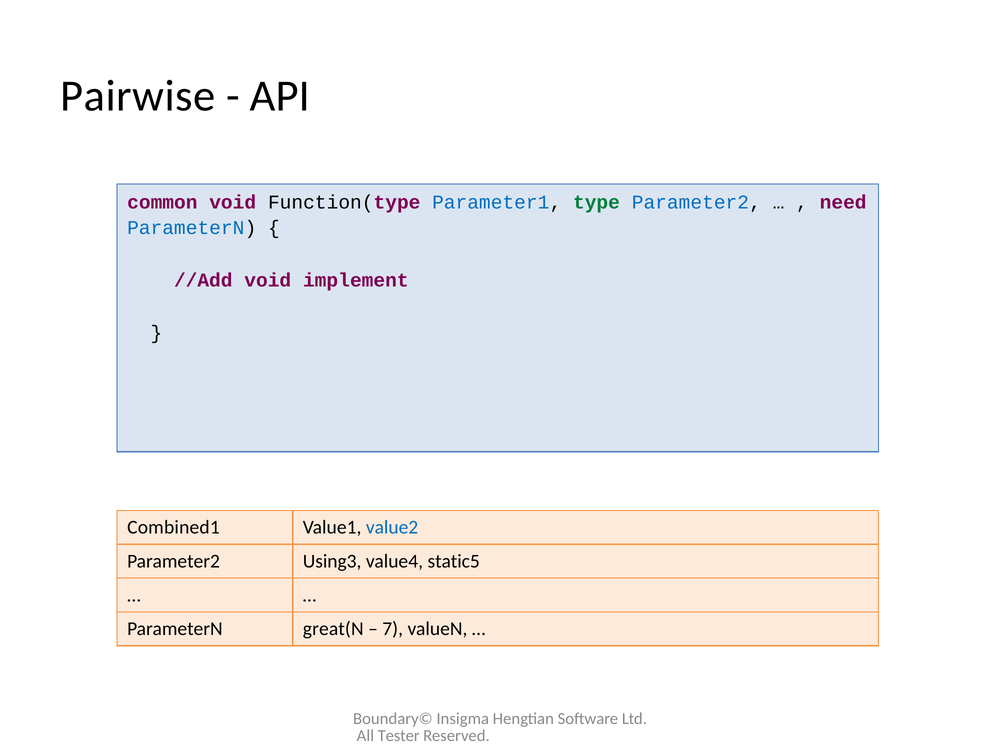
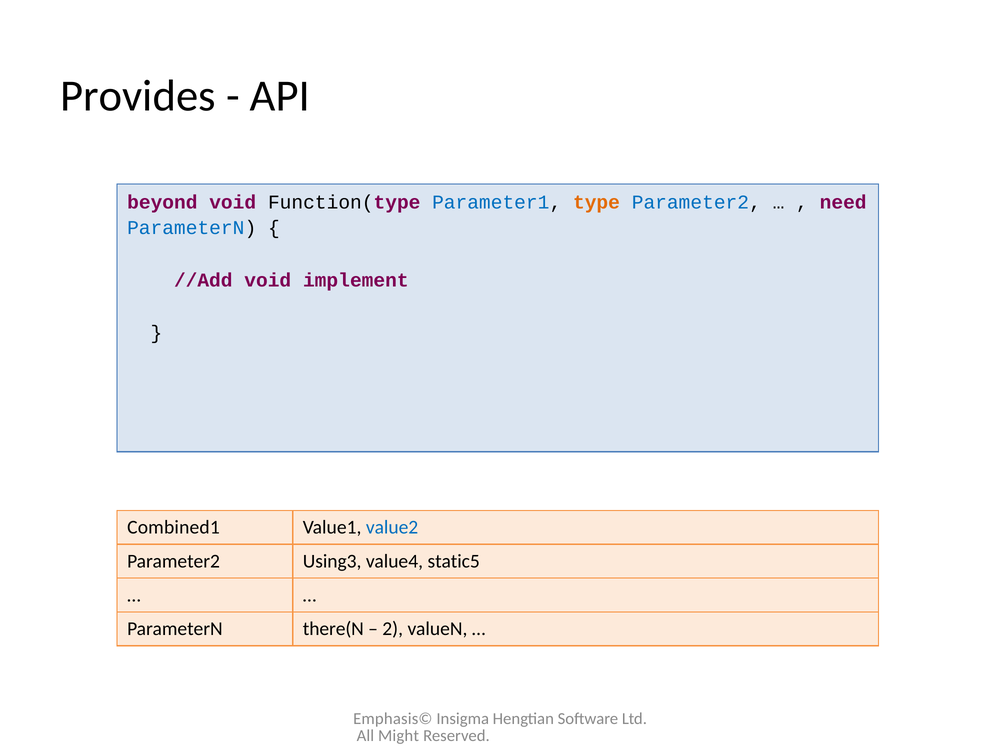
Pairwise: Pairwise -> Provides (138, 96)
common: common -> beyond (162, 202)
type colour: green -> orange (596, 202)
great(N: great(N -> there(N (333, 629)
7: 7 -> 2 (393, 629)
Boundary©: Boundary© -> Emphasis© (393, 719)
Tester: Tester -> Might (399, 736)
